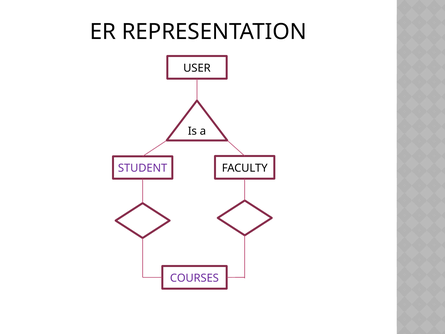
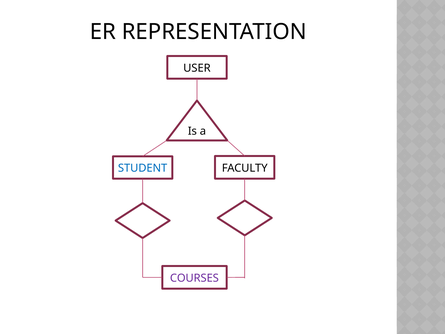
STUDENT colour: purple -> blue (143, 168)
